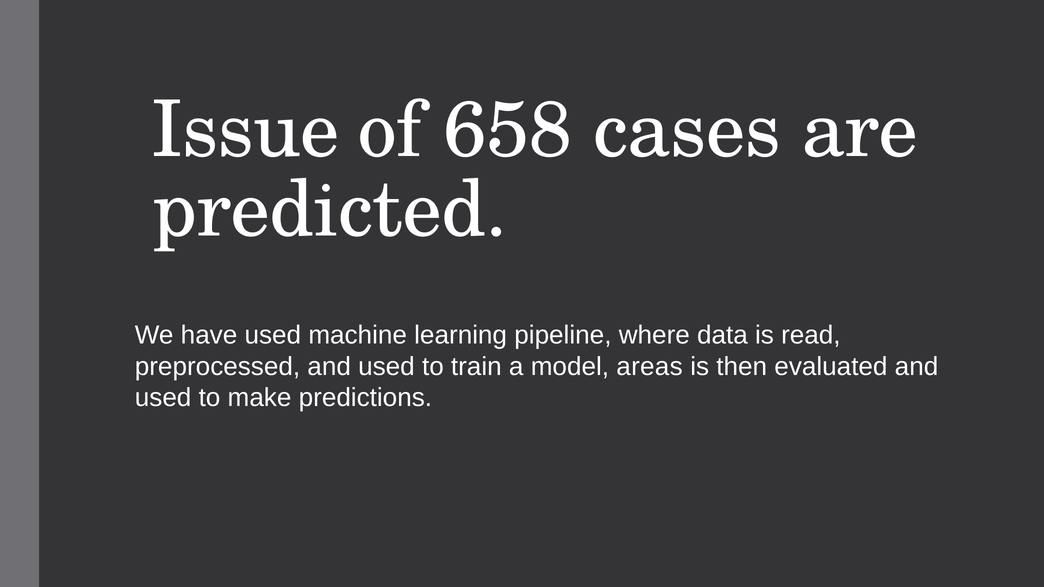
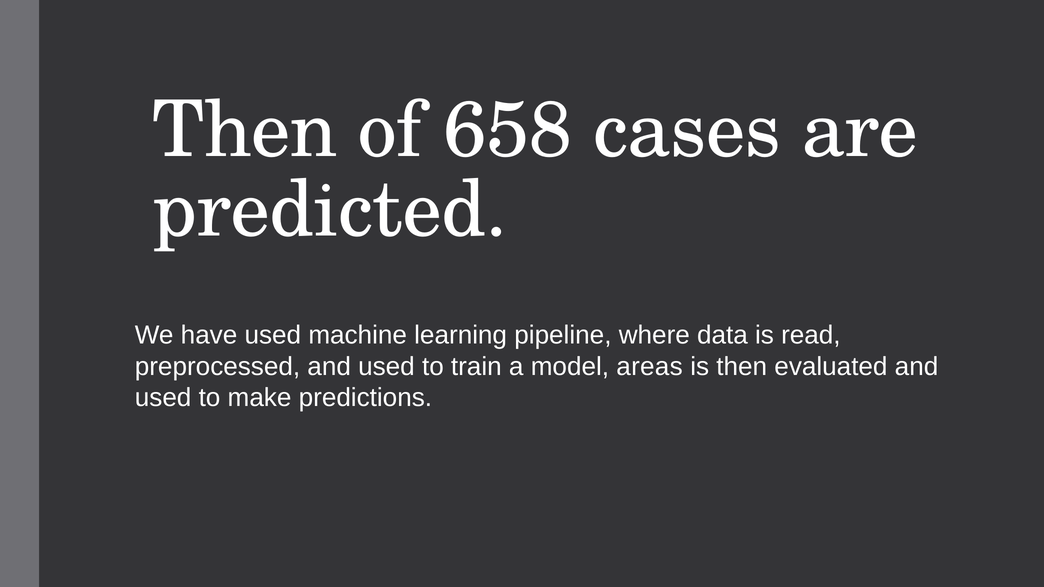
Issue: Issue -> Then (245, 130)
